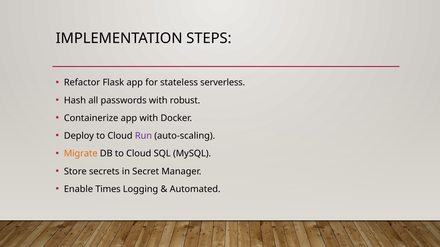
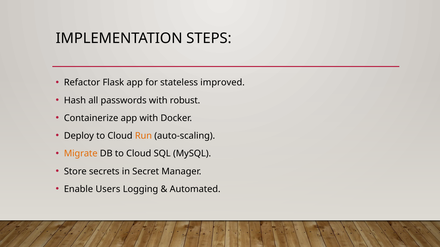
serverless: serverless -> improved (223, 83)
Run colour: purple -> orange (143, 136)
Times: Times -> Users (108, 189)
